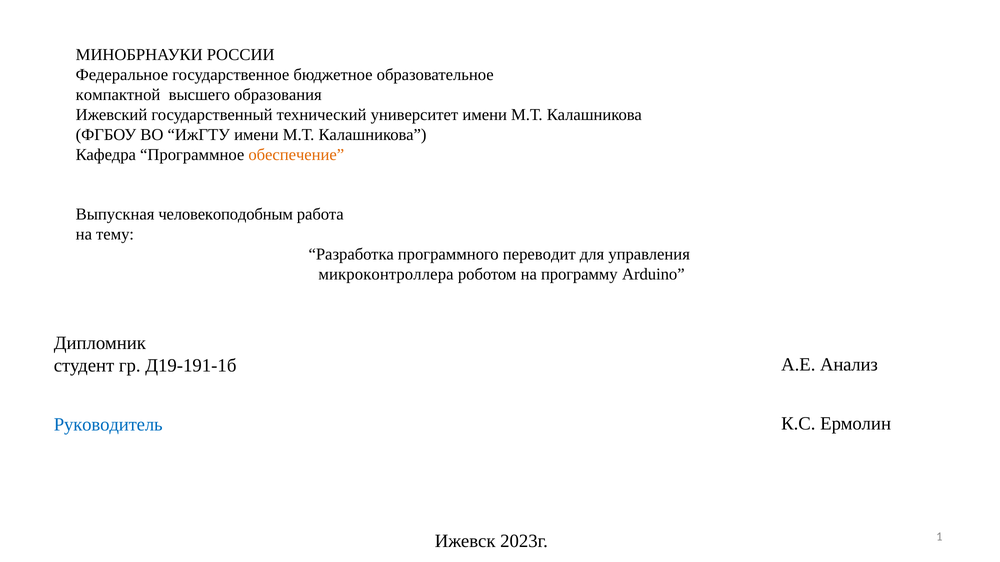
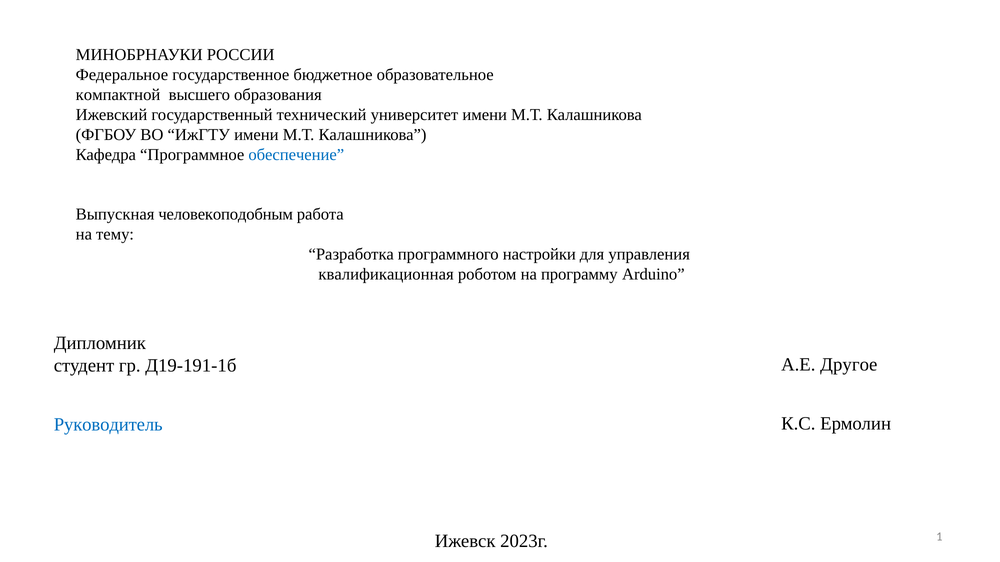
обеспечение colour: orange -> blue (296, 155)
переводит: переводит -> настройки (539, 255)
микроконтроллера: микроконтроллера -> квалификационная (386, 275)
Анализ: Анализ -> Другое (849, 365)
